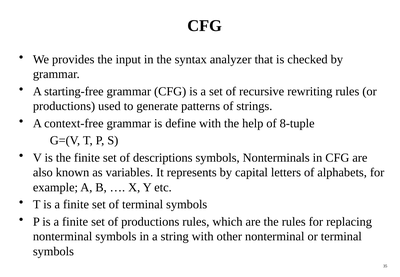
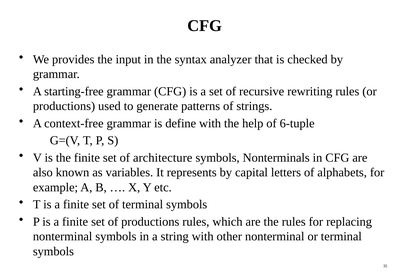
8-tuple: 8-tuple -> 6-tuple (297, 123)
descriptions: descriptions -> architecture (163, 158)
